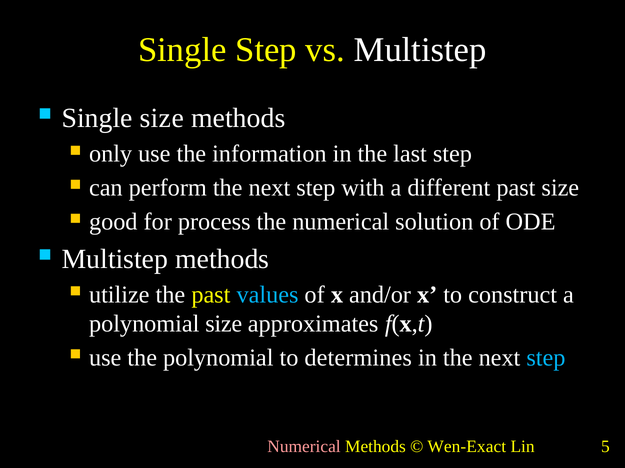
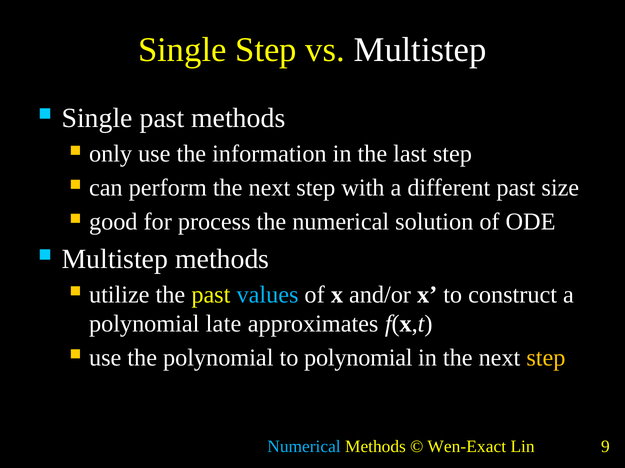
Single size: size -> past (162, 118)
polynomial size: size -> late (224, 324)
to determines: determines -> polynomial (358, 359)
step colour: light blue -> yellow (546, 359)
Numerical colour: pink -> light blue (304, 447)
5: 5 -> 9 (605, 447)
